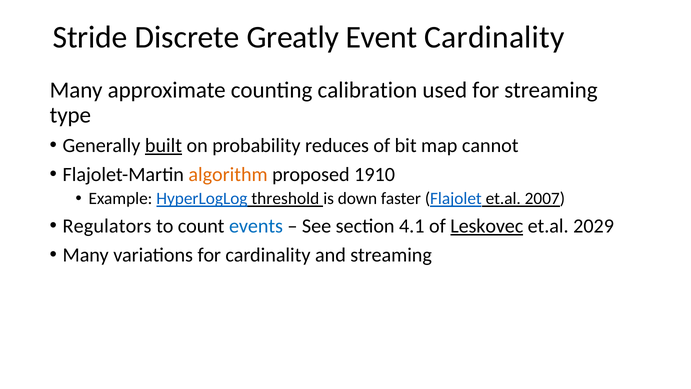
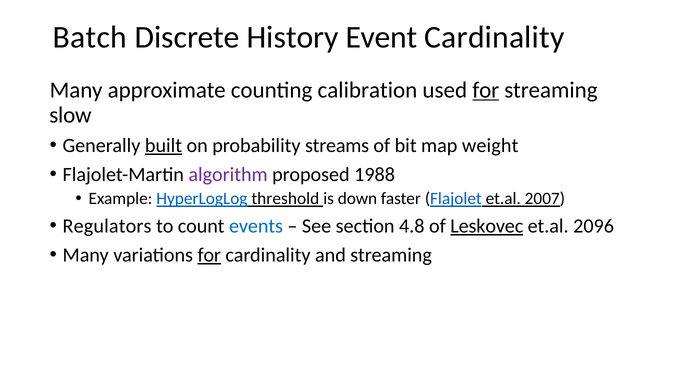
Stride: Stride -> Batch (90, 37)
Greatly: Greatly -> History (293, 37)
for underline: none -> present (486, 90)
type: type -> slow (70, 115)
reduces: reduces -> streams (337, 145)
cannot: cannot -> weight (490, 145)
algorithm colour: orange -> purple (228, 174)
1910: 1910 -> 1988 (375, 174)
4.1: 4.1 -> 4.8 (412, 226)
2029: 2029 -> 2096 (594, 226)
for underline: none -> present (209, 255)
